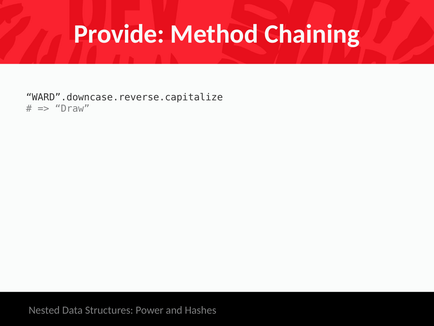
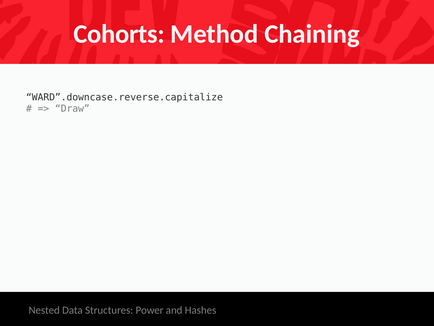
Provide: Provide -> Cohorts (119, 34)
